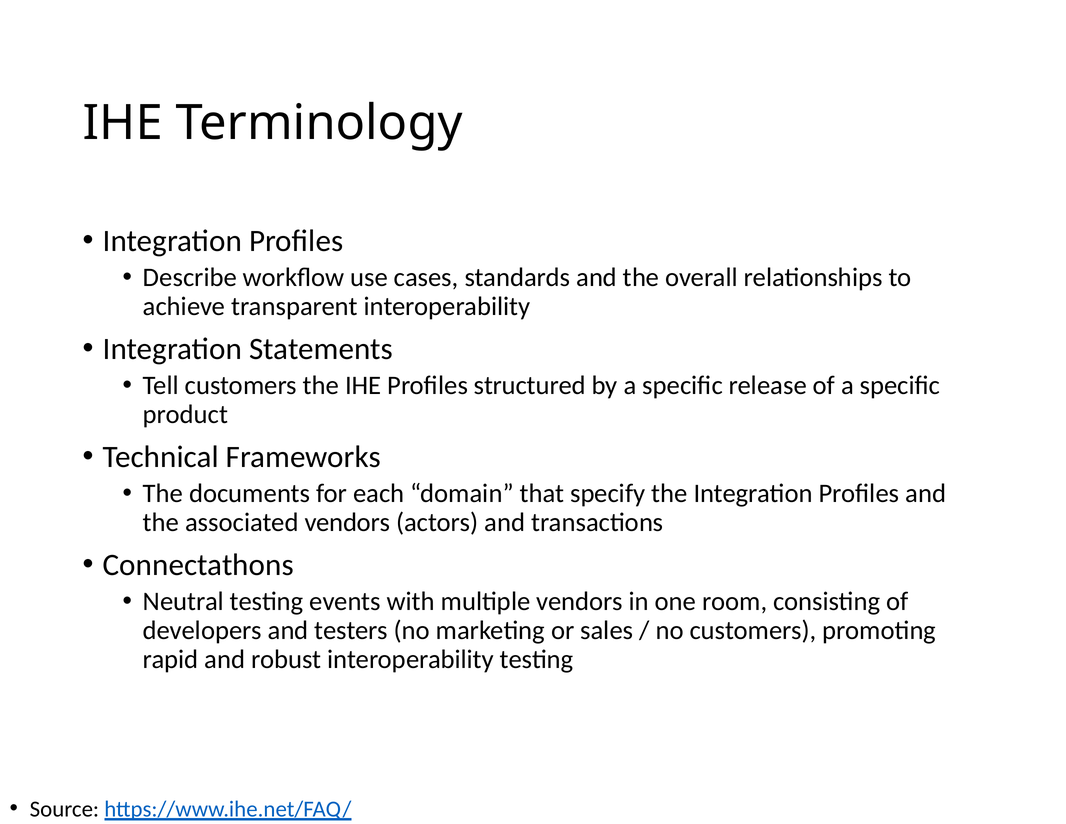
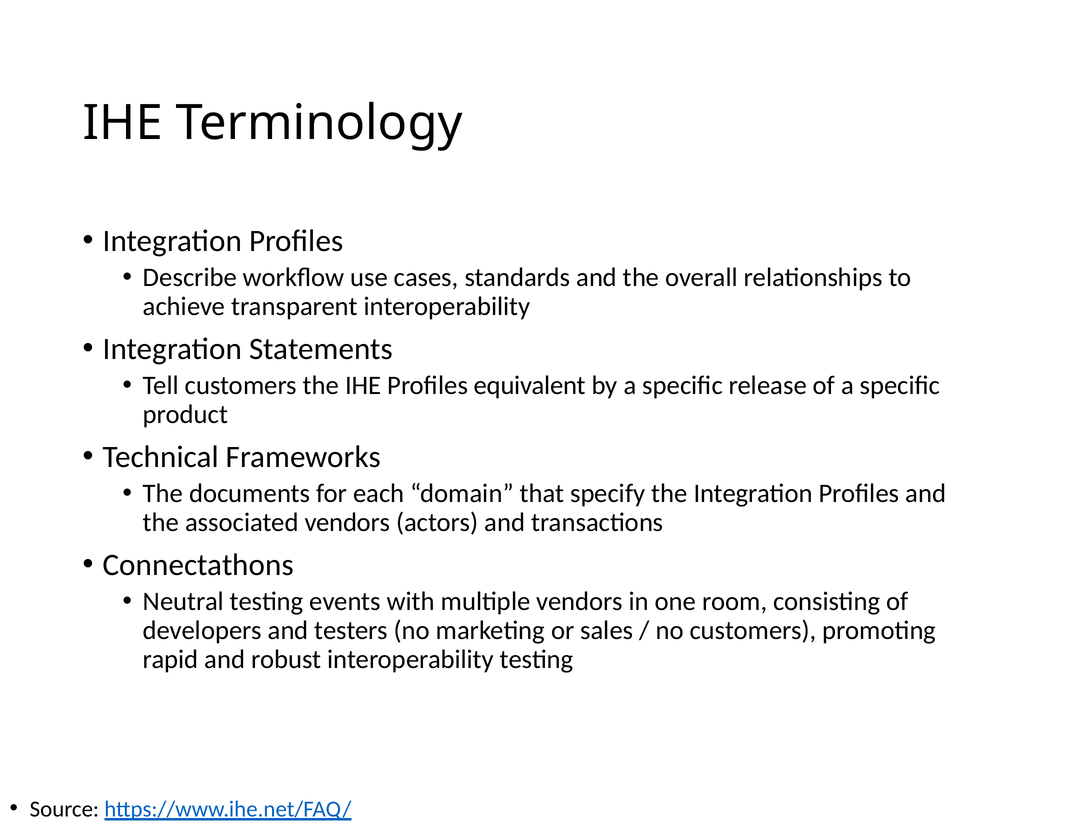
structured: structured -> equivalent (530, 386)
